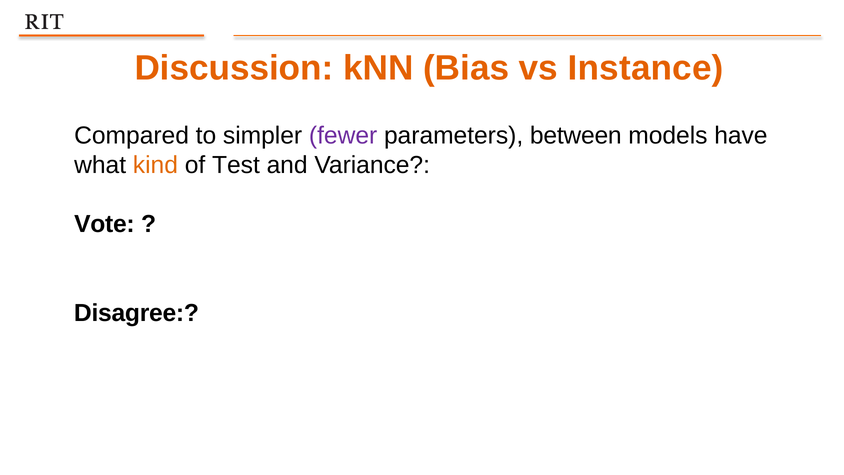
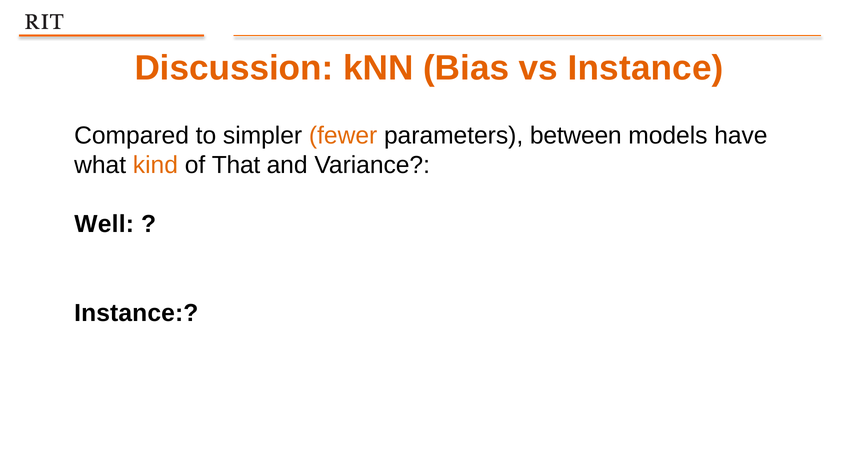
fewer colour: purple -> orange (343, 135)
Test: Test -> That (236, 165)
Vote: Vote -> Well (104, 224)
Disagree: Disagree -> Instance (136, 313)
